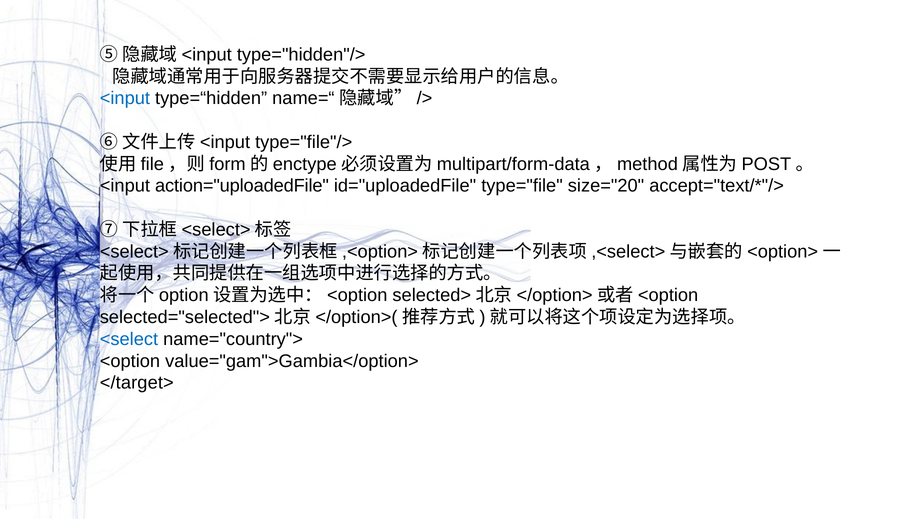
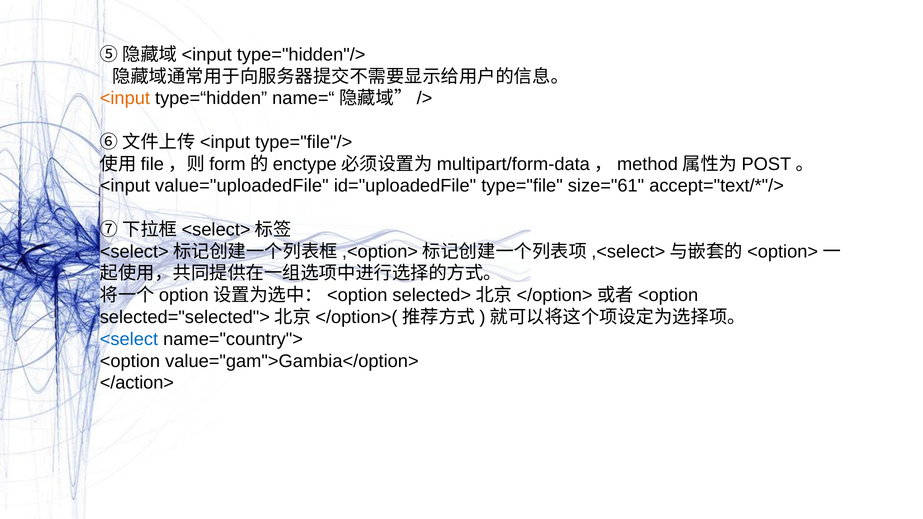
<input colour: blue -> orange (125, 98)
action="uploadedFile: action="uploadedFile -> value="uploadedFile (242, 186)
size="20: size="20 -> size="61 (606, 186)
</target>: </target> -> </action> (137, 383)
